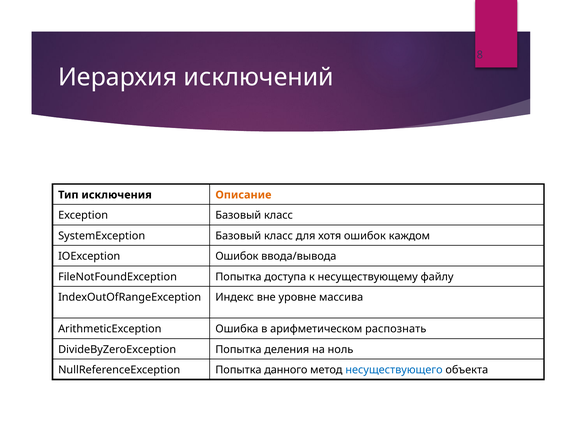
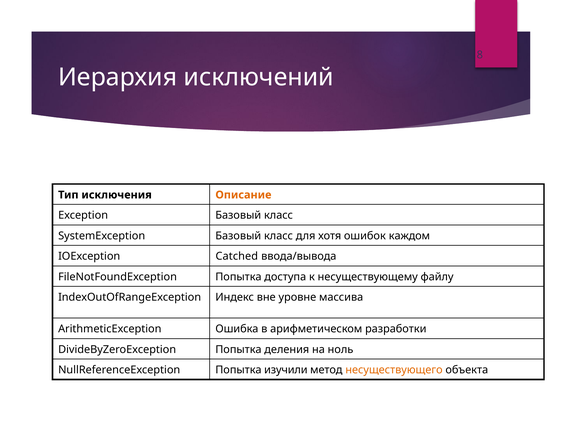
IOException Ошибок: Ошибок -> Catched (237, 256)
распознать: распознать -> разработки (396, 329)
данного: данного -> изучили (286, 370)
несуществующего colour: blue -> orange (394, 370)
